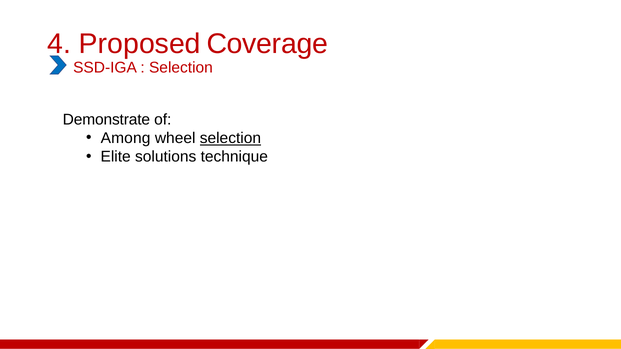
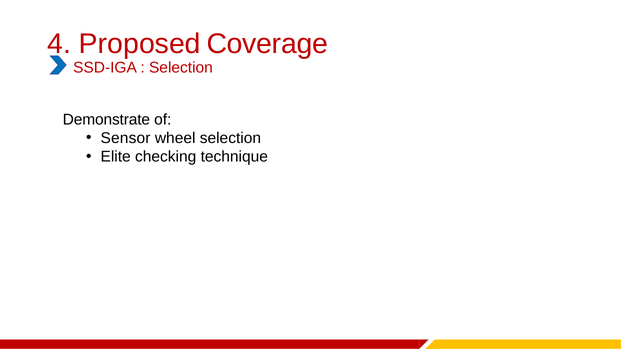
Among: Among -> Sensor (126, 138)
selection underline: present -> none (230, 138)
solutions: solutions -> checking (166, 157)
